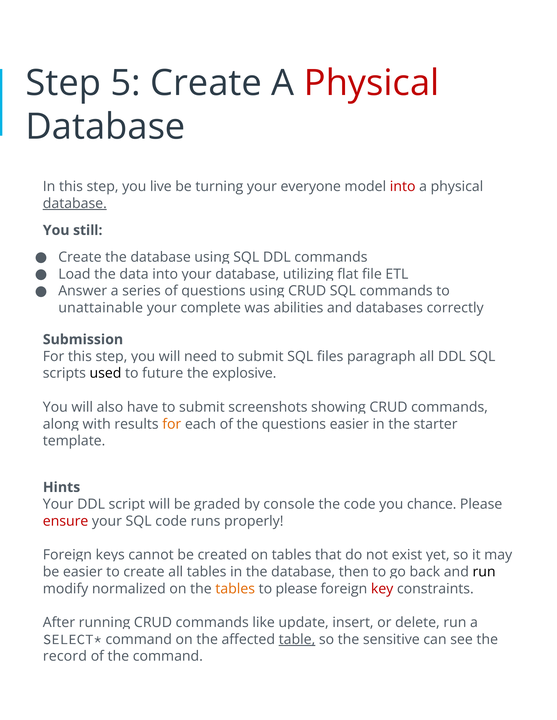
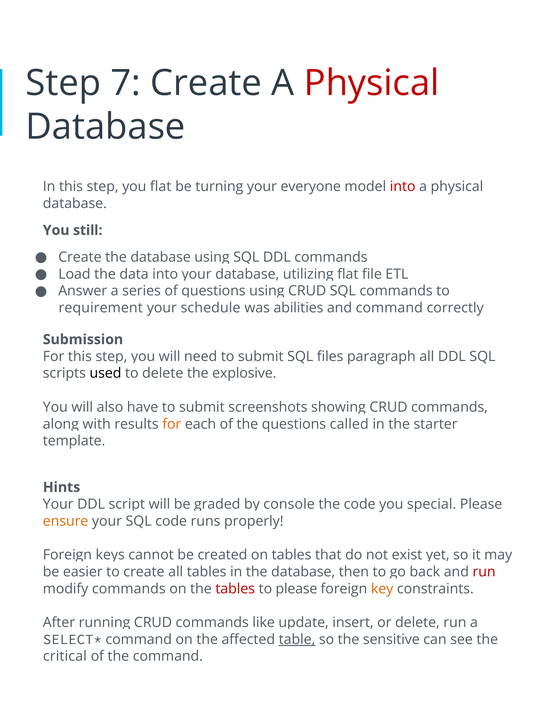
5: 5 -> 7 (126, 83)
you live: live -> flat (161, 187)
database underline: present -> none (75, 204)
unattainable: unattainable -> requirement (101, 308)
complete: complete -> schedule (211, 308)
and databases: databases -> command (389, 308)
to future: future -> delete (163, 374)
questions easier: easier -> called (349, 425)
chance: chance -> special (432, 505)
ensure colour: red -> orange (66, 522)
run colour: black -> red (484, 572)
modify normalized: normalized -> commands (129, 589)
tables colour: orange -> red (235, 589)
key colour: red -> orange (382, 589)
record: record -> critical (65, 657)
